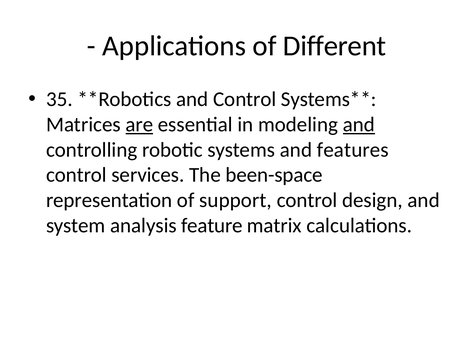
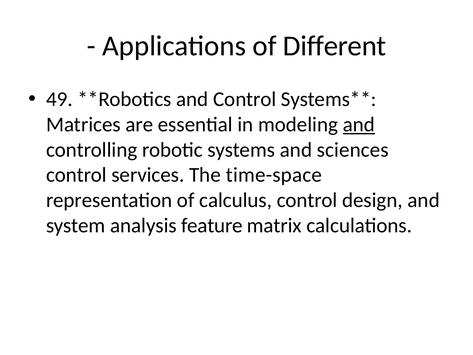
35: 35 -> 49 (59, 99)
are underline: present -> none (139, 124)
features: features -> sciences (353, 150)
been-space: been-space -> time-space (274, 175)
support: support -> calculus (236, 200)
